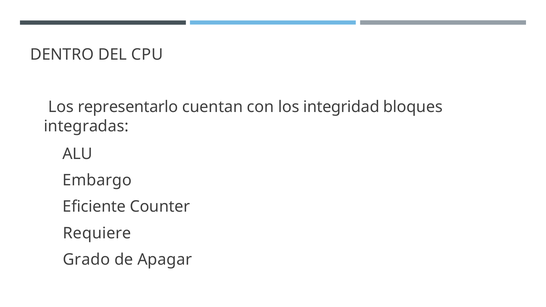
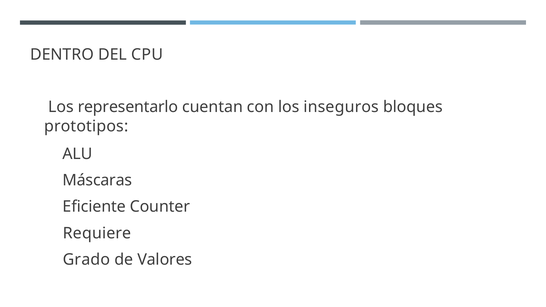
integridad: integridad -> inseguros (341, 107)
integradas: integradas -> prototipos (86, 126)
Embargo: Embargo -> Máscaras (97, 180)
Apagar: Apagar -> Valores (165, 260)
